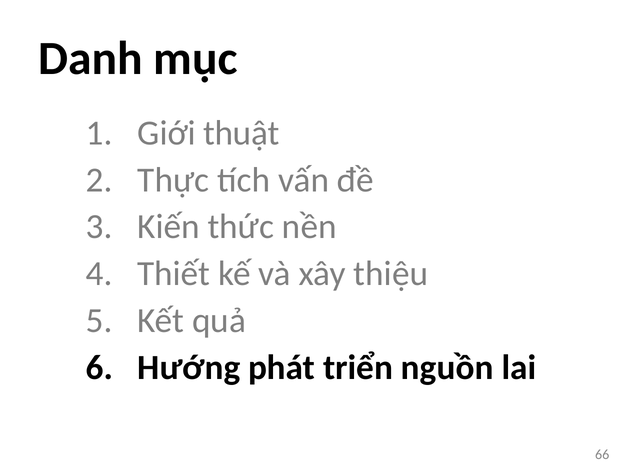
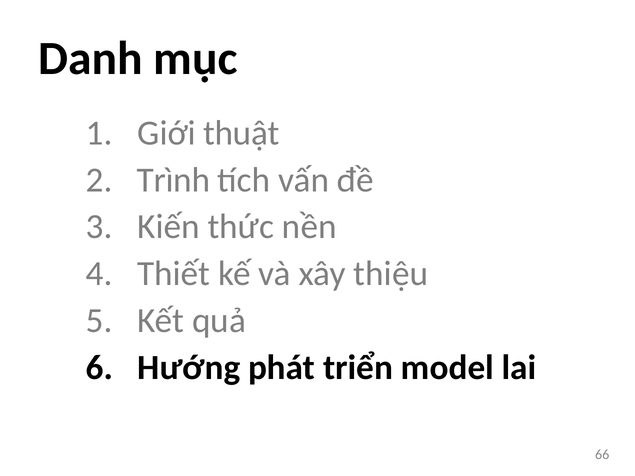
Thực: Thực -> Trình (174, 180)
nguồn: nguồn -> model (447, 368)
